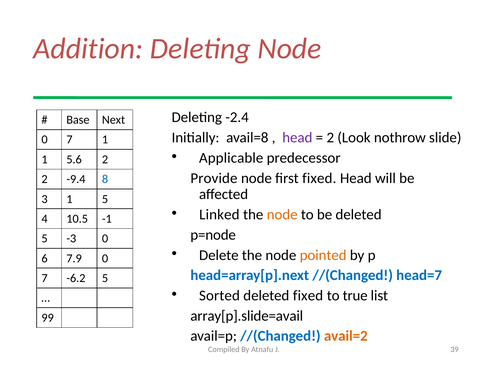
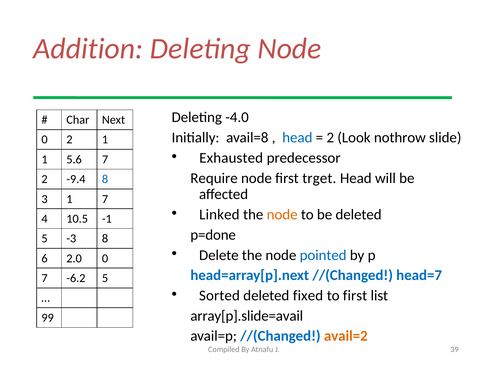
-2.4: -2.4 -> -4.0 (237, 117)
Base: Base -> Char (78, 120)
head colour: purple -> blue (297, 138)
7: 7 -> 2 (69, 140)
Applicable: Applicable -> Exhausted (231, 158)
5.6 2: 2 -> 7 (105, 159)
Provide: Provide -> Require (214, 178)
first fixed: fixed -> trget (319, 178)
1 5: 5 -> 7 (105, 199)
p=node: p=node -> p=done (213, 235)
-3 0: 0 -> 8 (105, 239)
pointed colour: orange -> blue (323, 255)
7.9: 7.9 -> 2.0 (74, 258)
to true: true -> first (355, 296)
